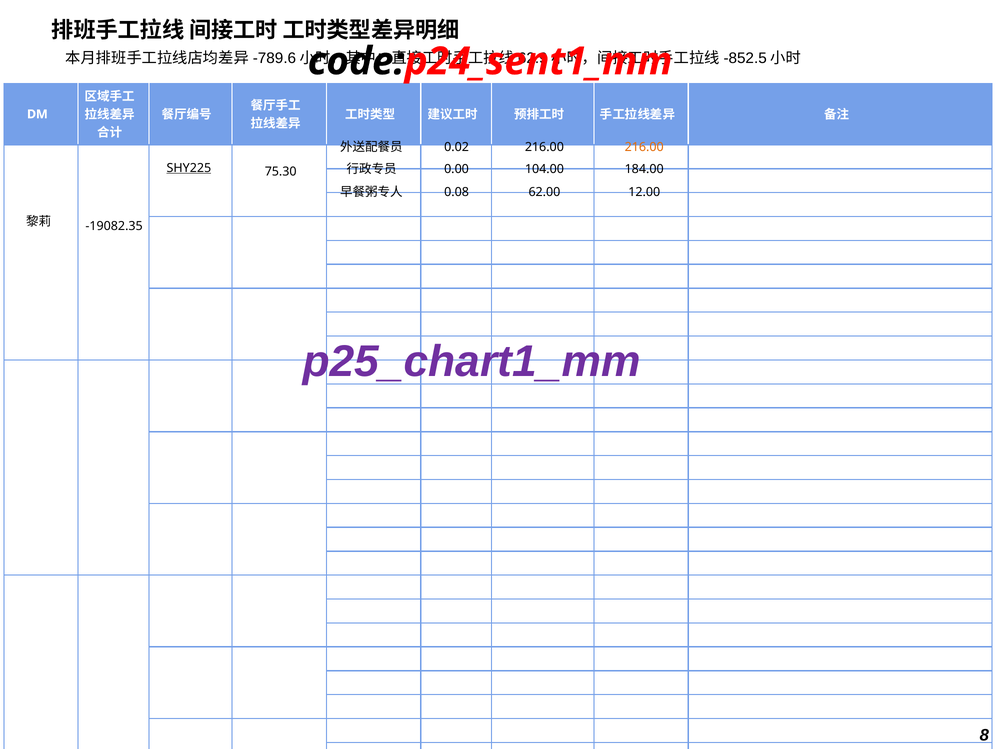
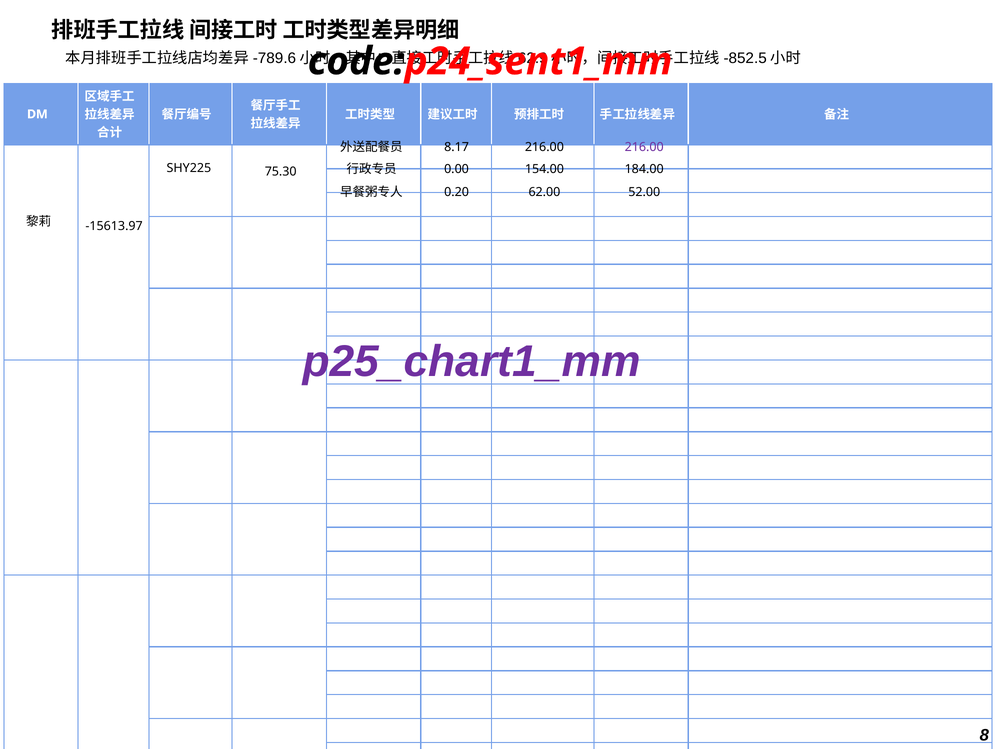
0.02: 0.02 -> 8.17 (457, 147)
216.00 colour: orange -> purple (644, 147)
SHY225 underline: present -> none (189, 168)
104.00: 104.00 -> 154.00 (544, 169)
0.08: 0.08 -> 0.20 (457, 192)
12.00: 12.00 -> 52.00 (644, 192)
-19082.35: -19082.35 -> -15613.97 (114, 226)
